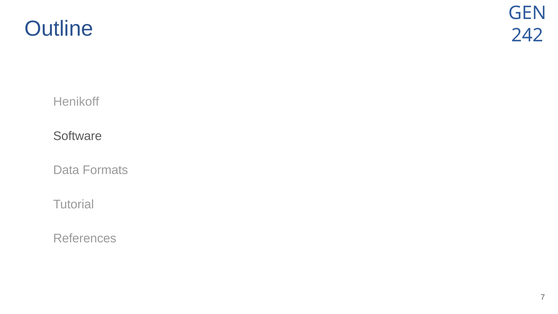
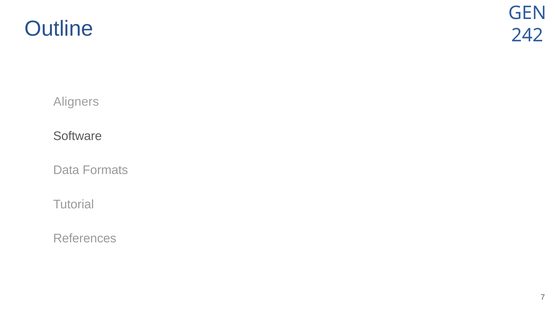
Henikoff: Henikoff -> Aligners (76, 102)
